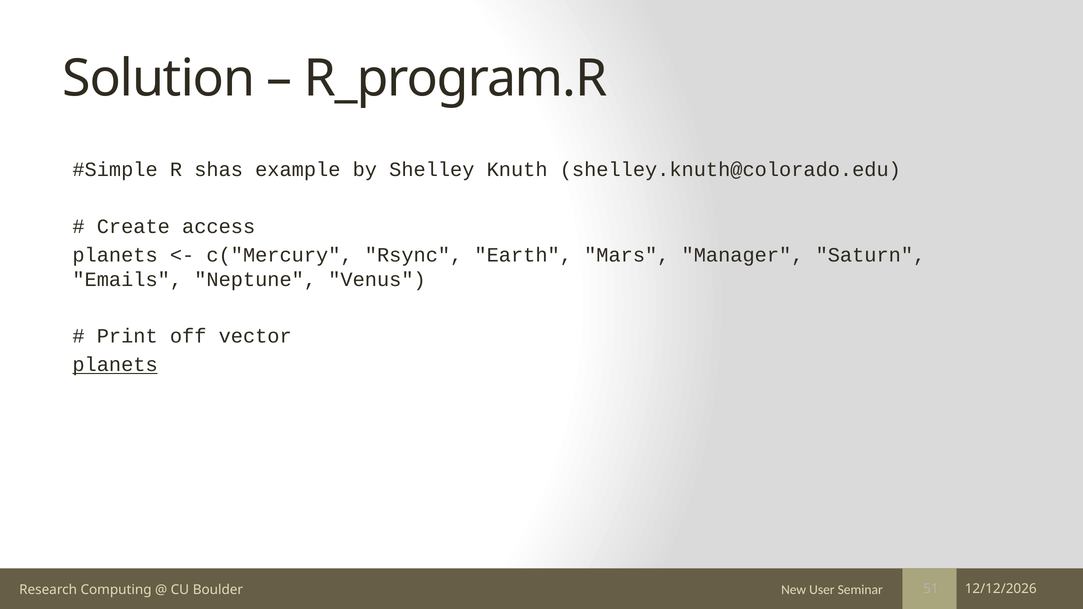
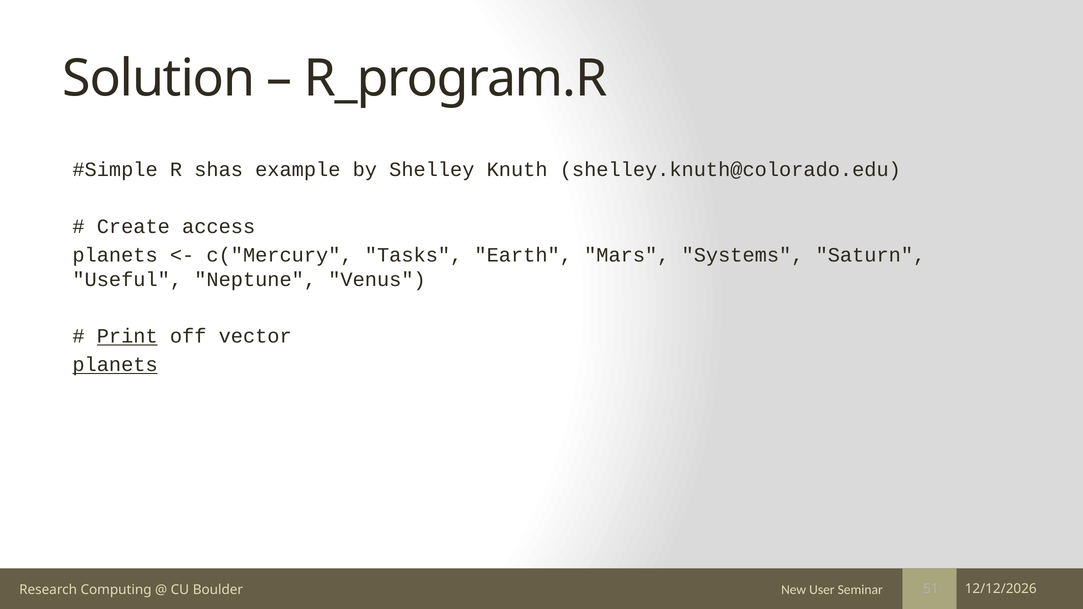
Rsync: Rsync -> Tasks (414, 255)
Manager: Manager -> Systems (743, 255)
Emails: Emails -> Useful (127, 279)
Print underline: none -> present (127, 336)
